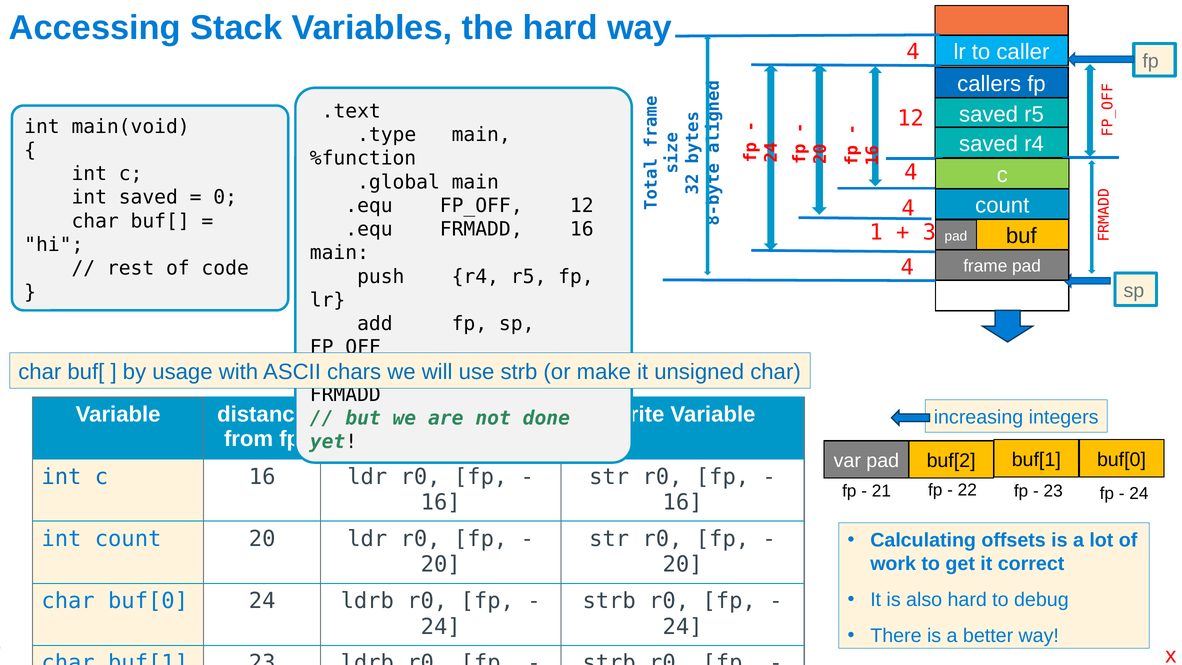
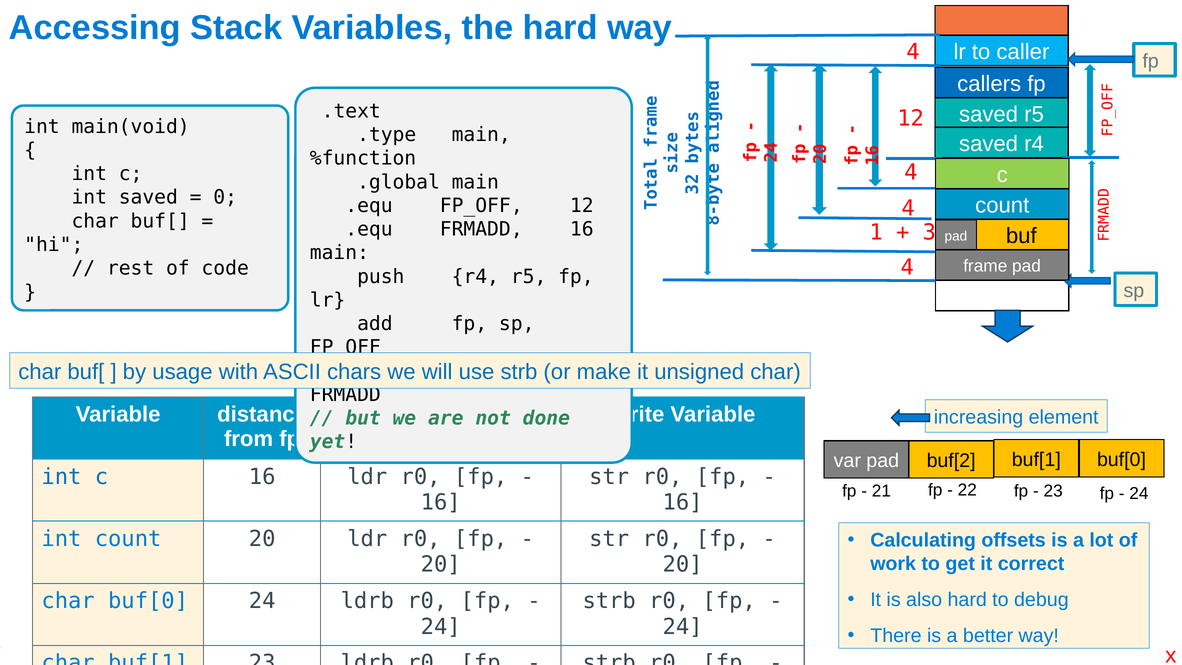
integers: integers -> element (1064, 417)
